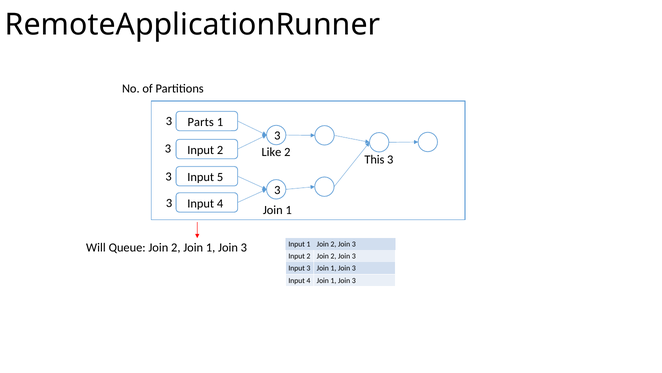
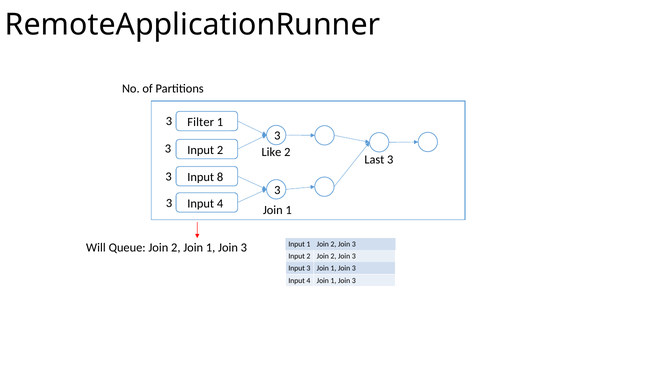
Parts: Parts -> Filter (201, 122)
This: This -> Last (374, 159)
5: 5 -> 8 (220, 177)
